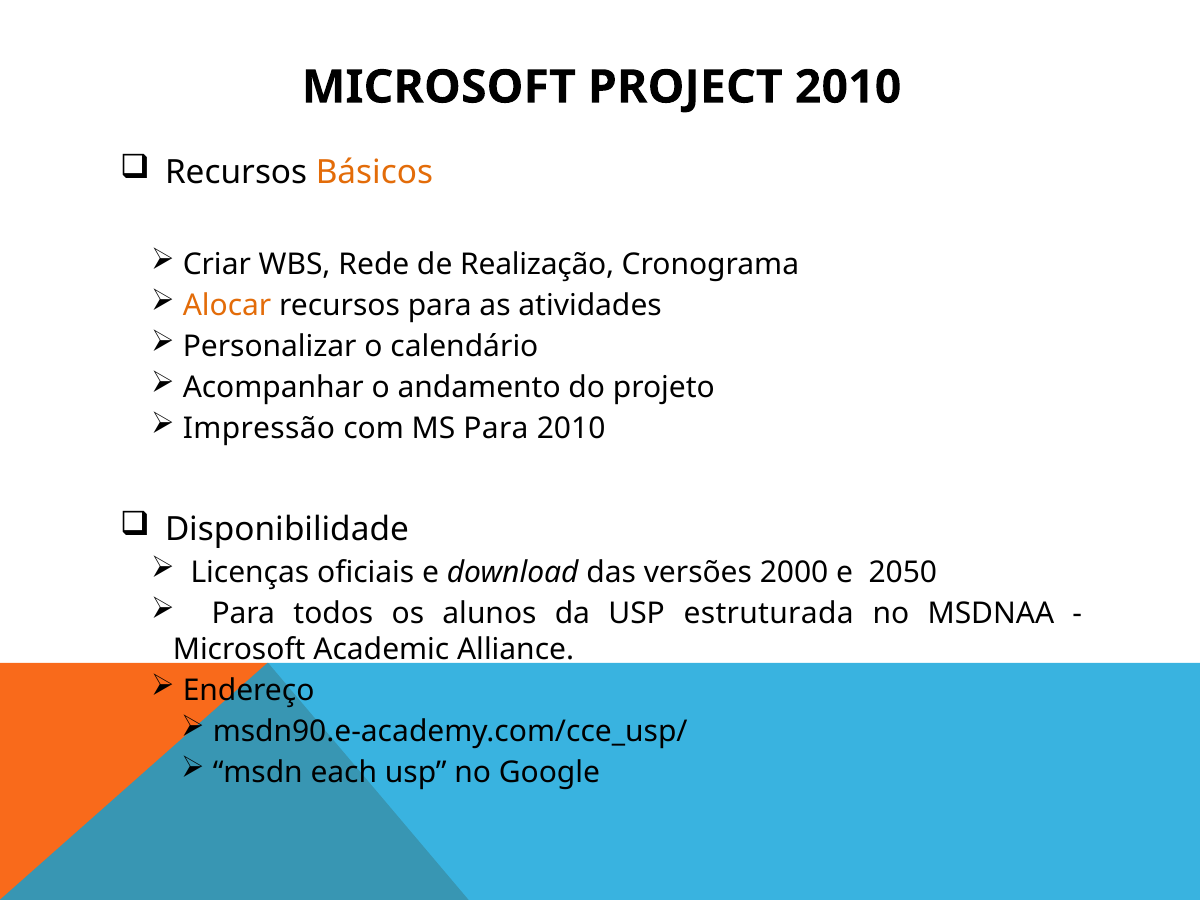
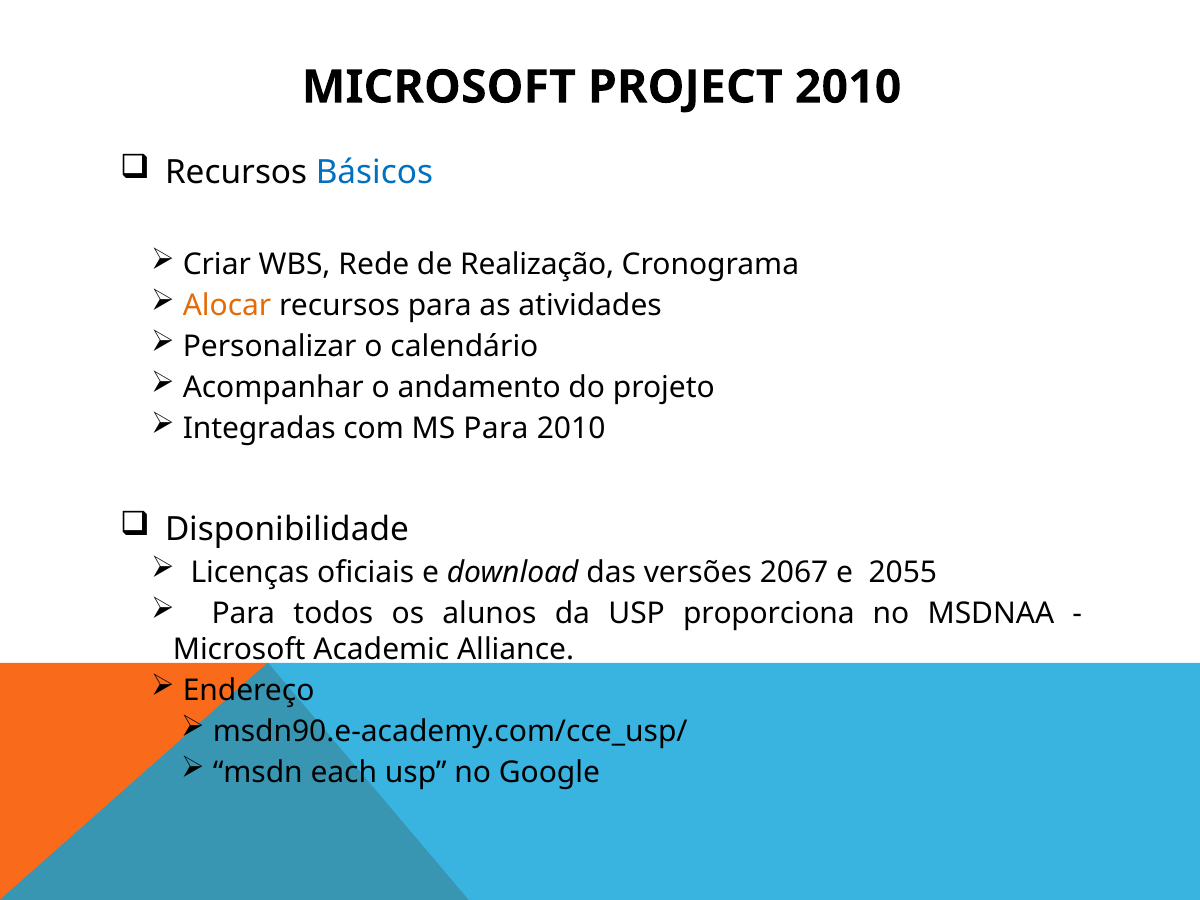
Básicos colour: orange -> blue (374, 173)
Impressão: Impressão -> Integradas (259, 429)
2000: 2000 -> 2067 (794, 573)
2050: 2050 -> 2055 (903, 573)
estruturada: estruturada -> proporciona (769, 614)
